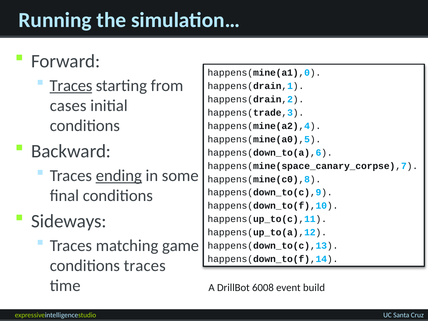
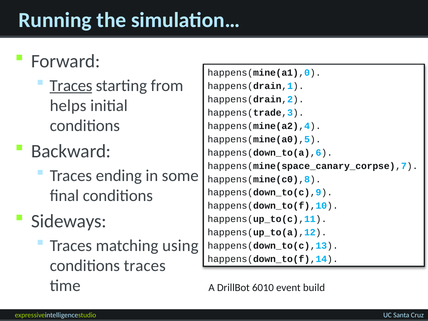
cases: cases -> helps (68, 106)
ending underline: present -> none (119, 176)
game: game -> using (180, 246)
6008: 6008 -> 6010 (263, 287)
